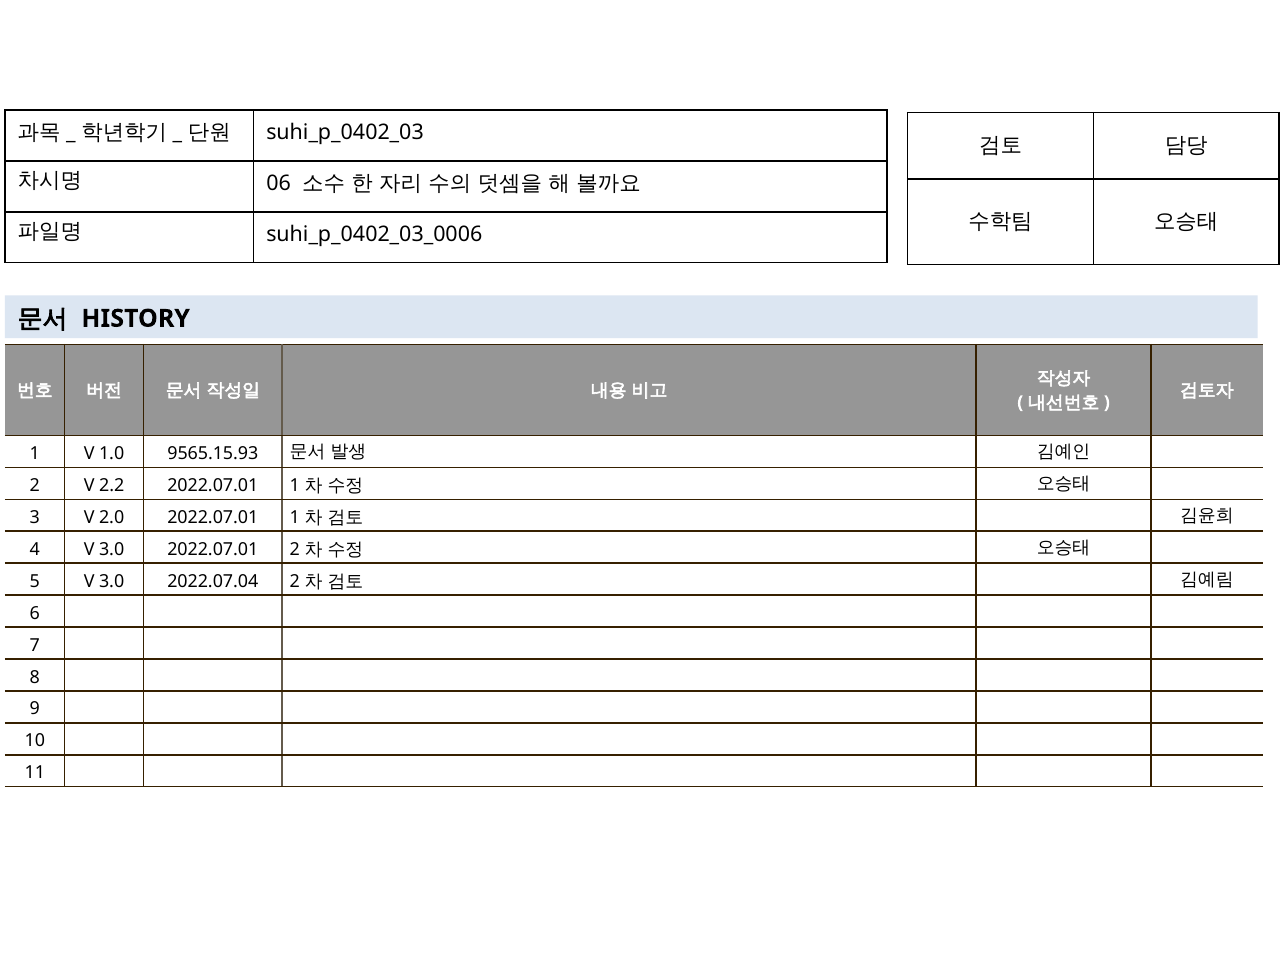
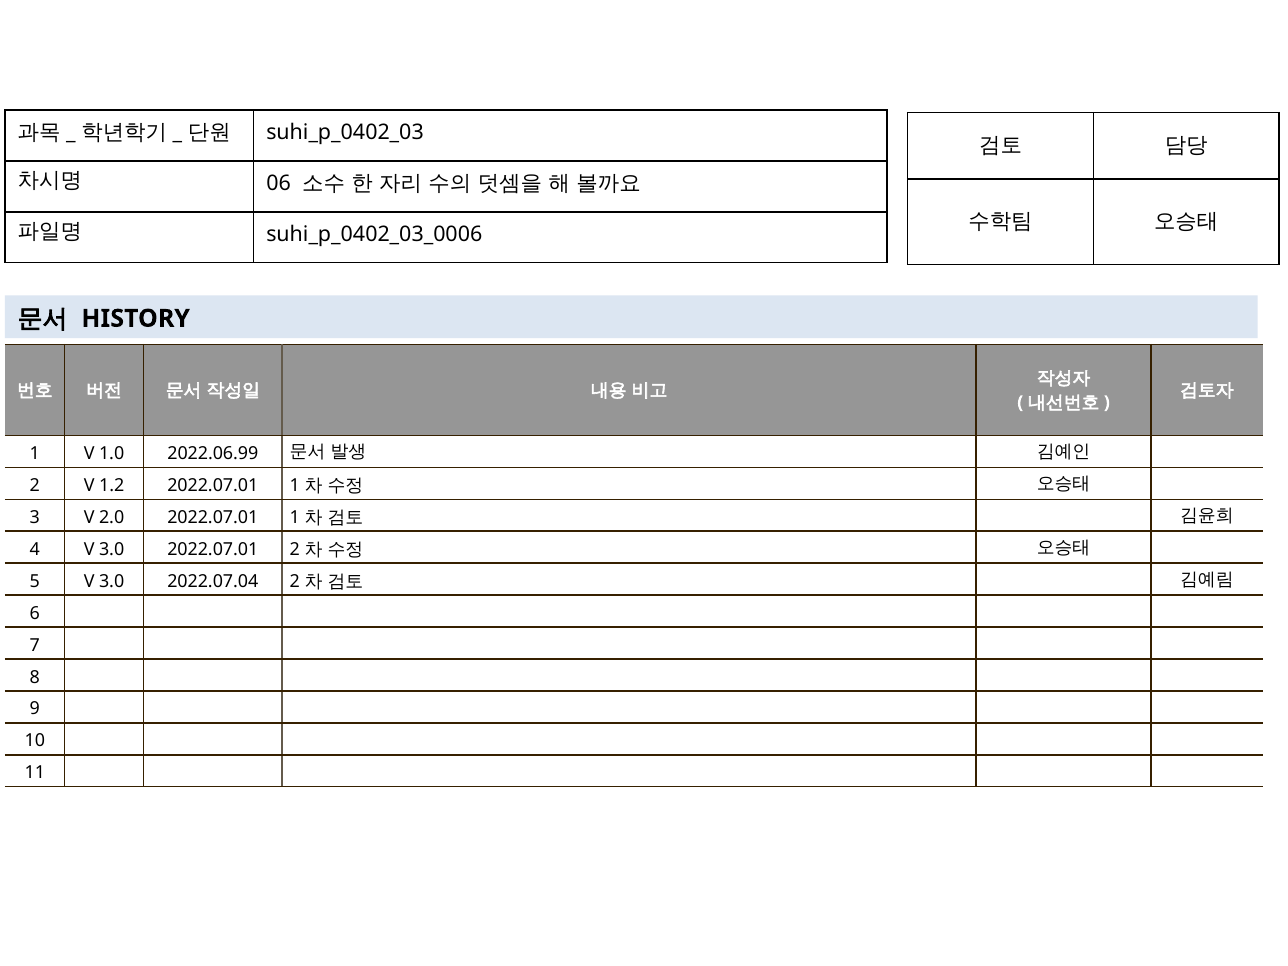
9565.15.93: 9565.15.93 -> 2022.06.99 (213, 454)
2.2: 2.2 -> 1.2 (112, 486)
